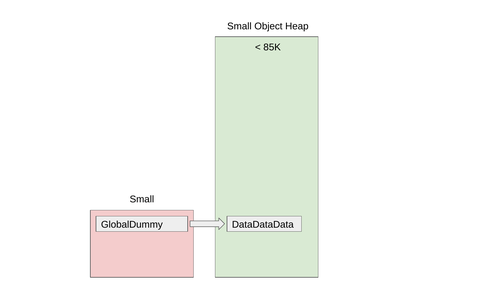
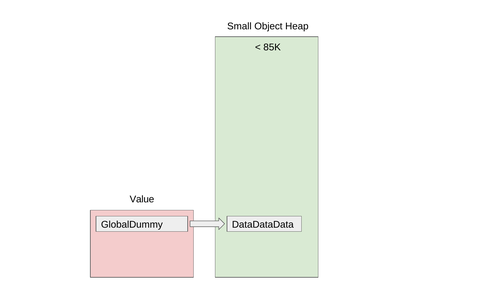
Small: Small -> Value (142, 199)
